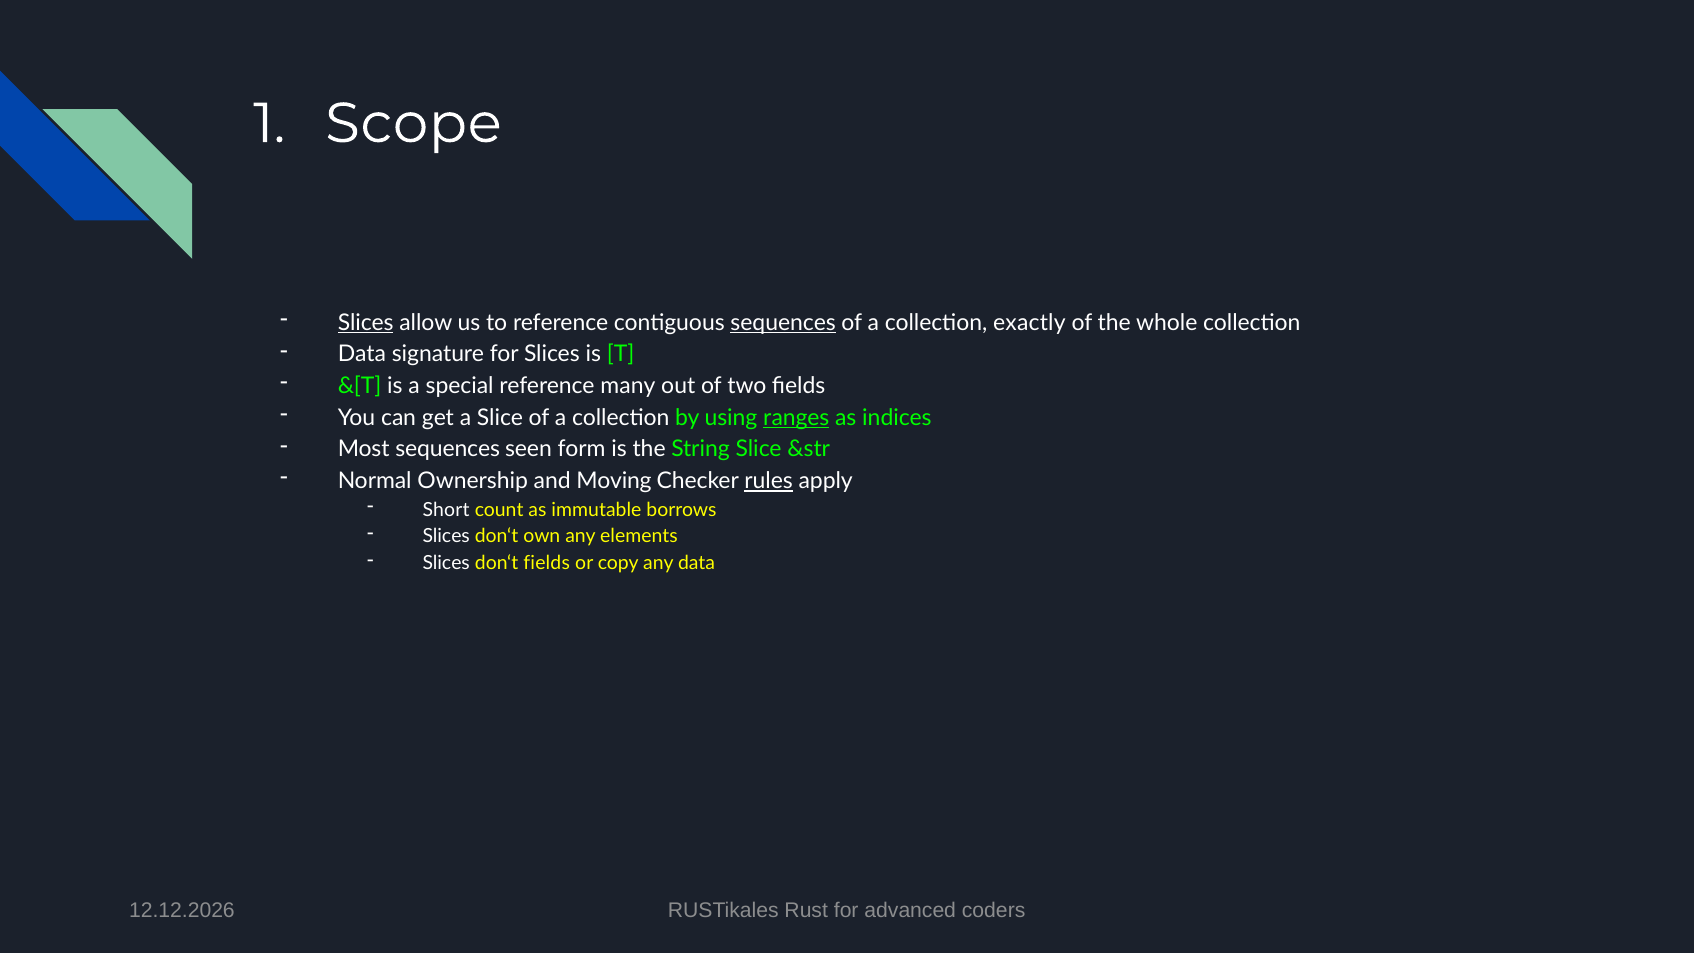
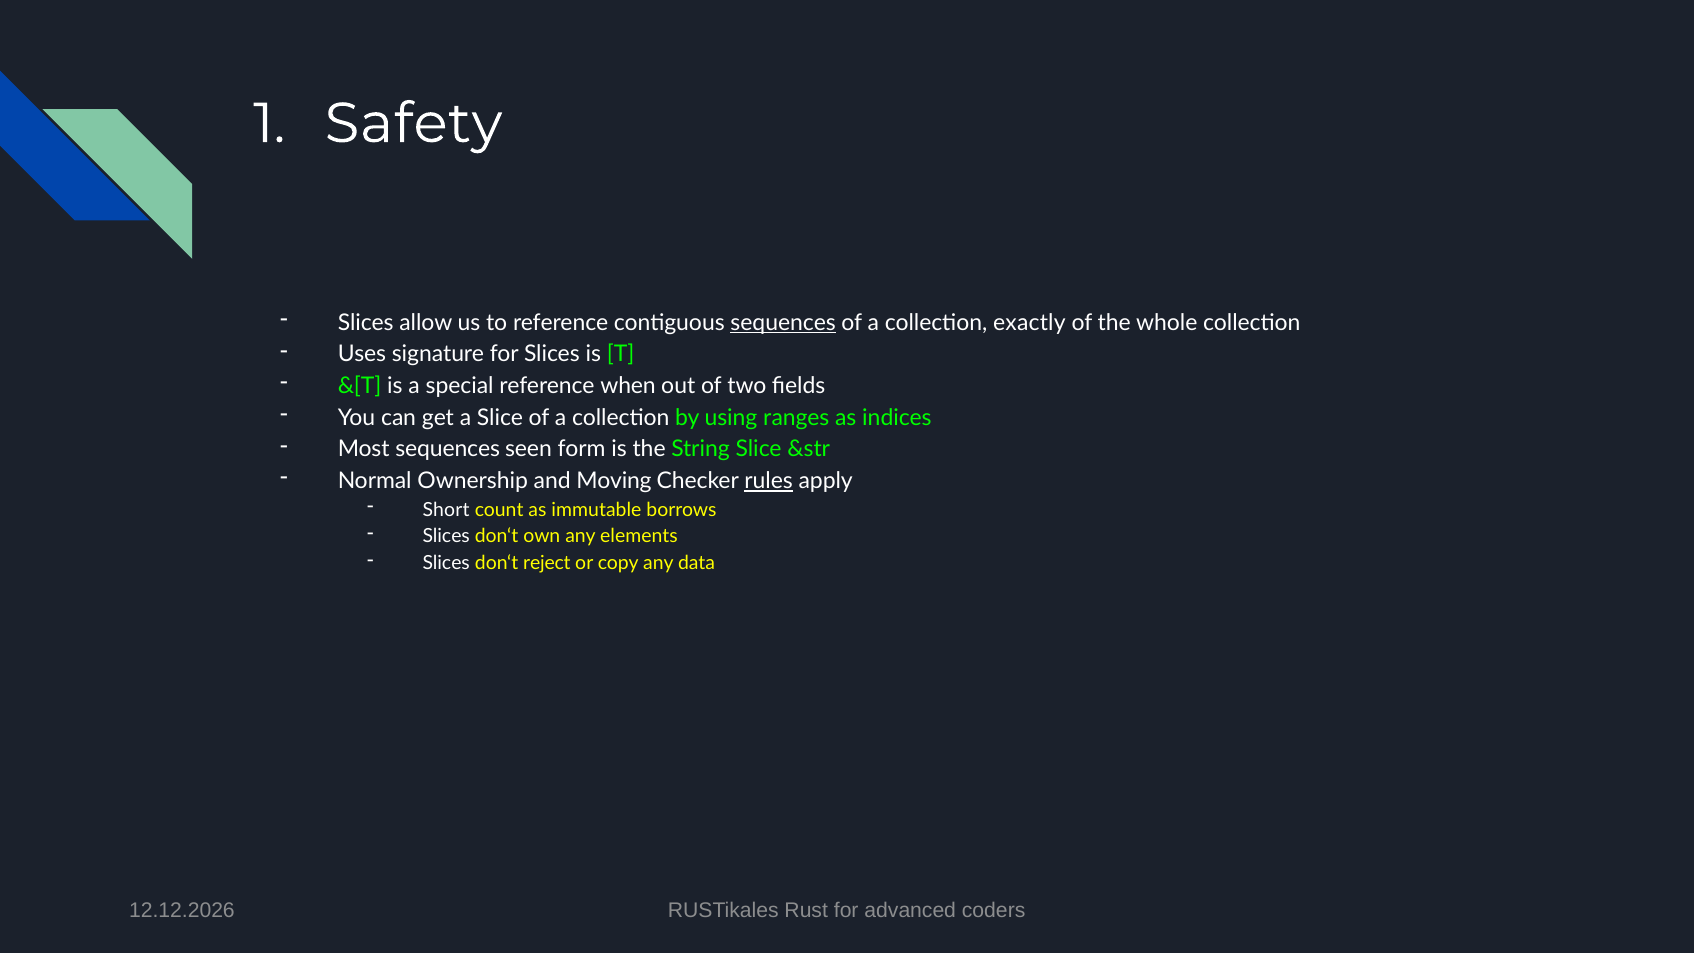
Scope: Scope -> Safety (413, 123)
Slices underline: present -> none (366, 323)
Data: Data -> Uses (362, 354)
many: many -> when (628, 386)
ranges underline: present -> none (796, 418)
don‘t fields: fields -> reject (547, 563)
